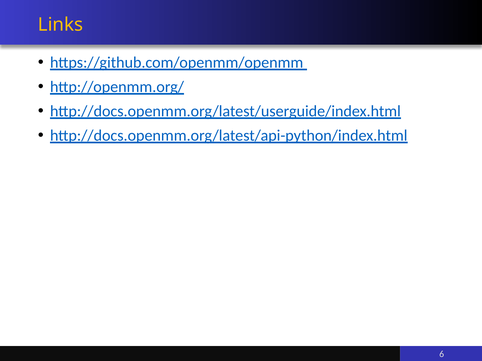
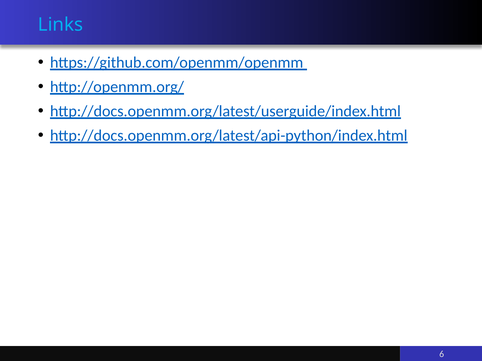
Links colour: yellow -> light blue (61, 25)
